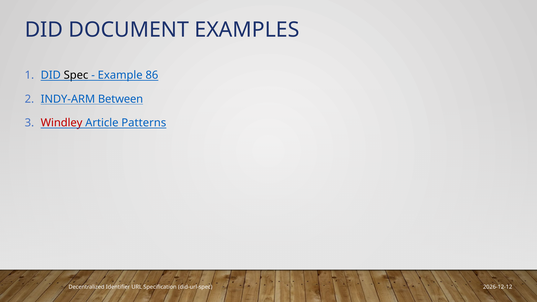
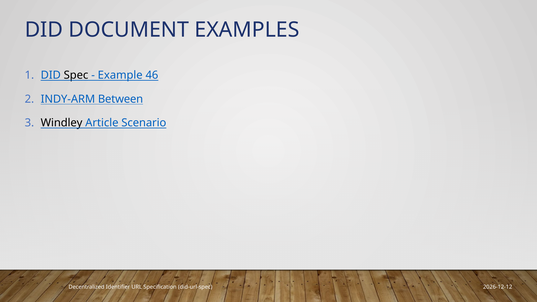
86: 86 -> 46 (152, 75)
Windley colour: red -> black (62, 123)
Patterns: Patterns -> Scenario (144, 123)
